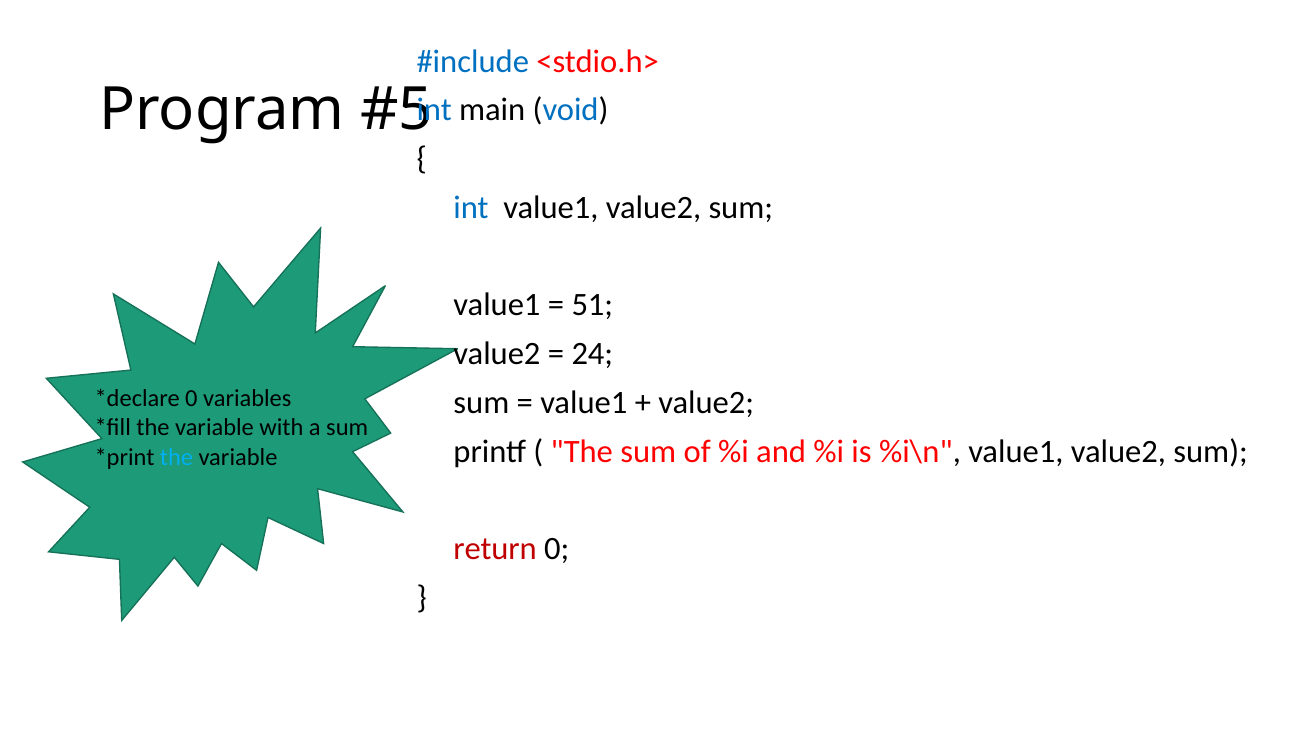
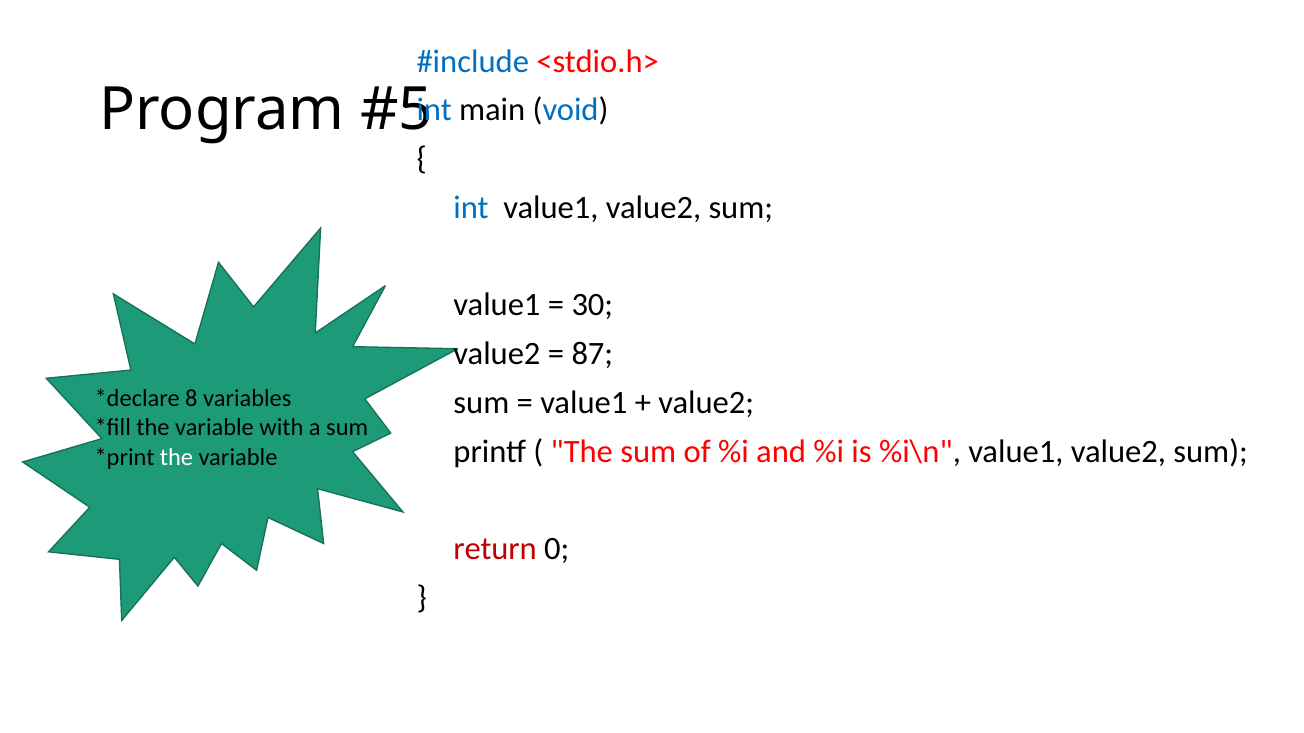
51: 51 -> 30 (592, 305)
24: 24 -> 87 (592, 354)
0: 0 -> 8 (191, 399)
the colour: light blue -> white (177, 457)
